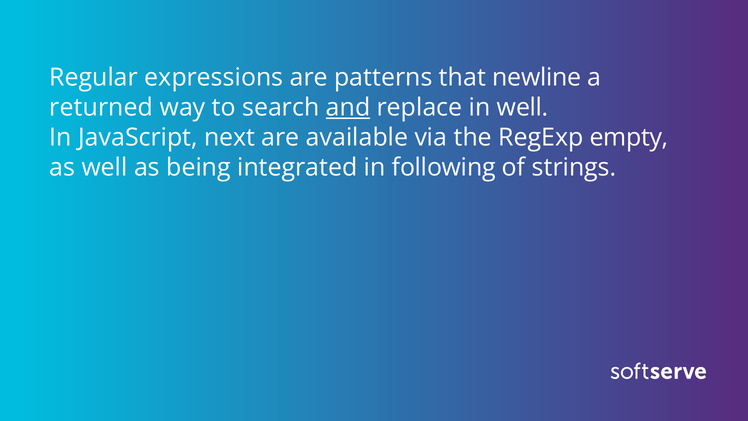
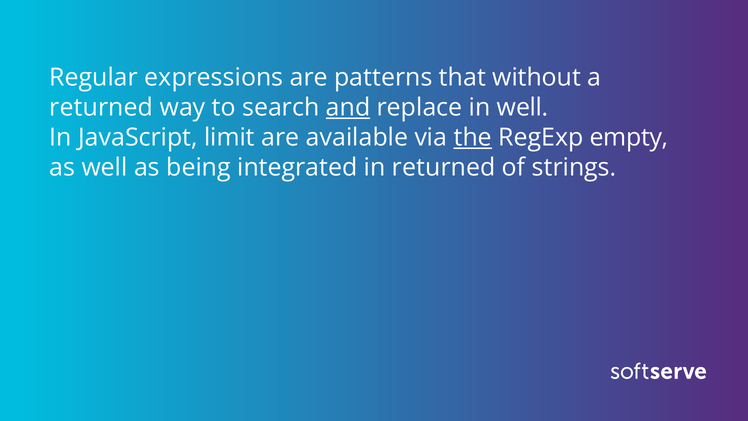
newline: newline -> without (537, 77)
next: next -> limit (230, 137)
the underline: none -> present (473, 137)
in following: following -> returned (444, 167)
